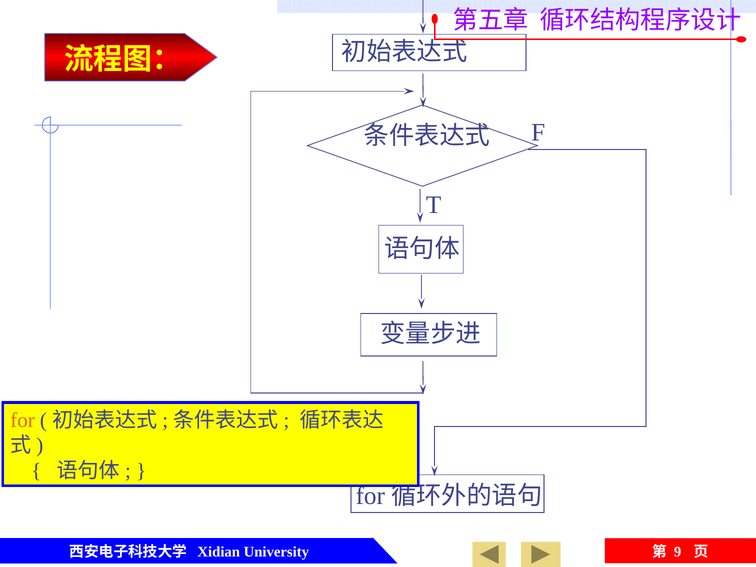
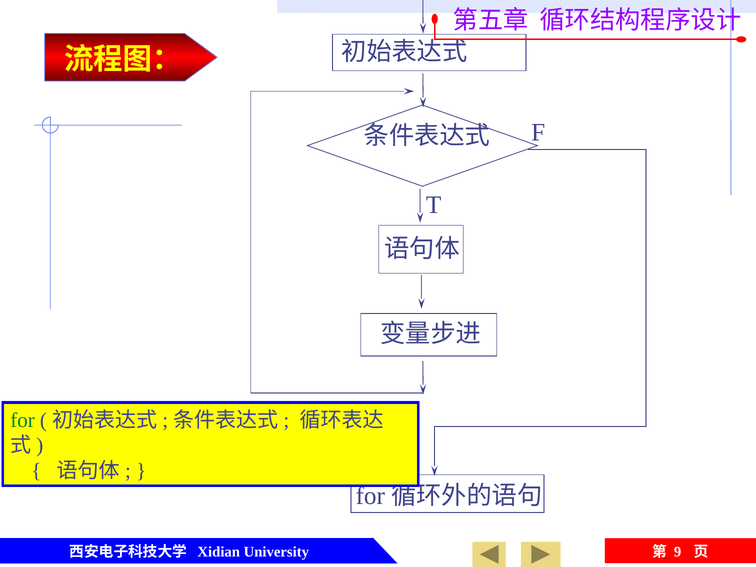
for colour: orange -> green (23, 420)
